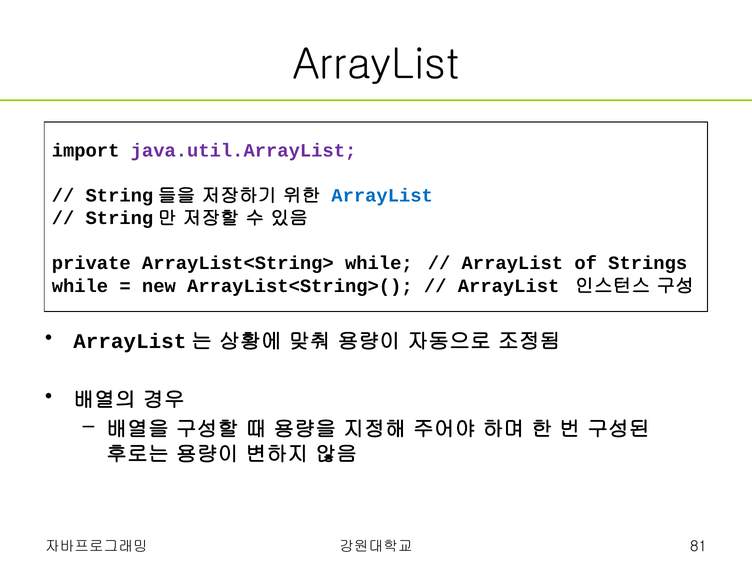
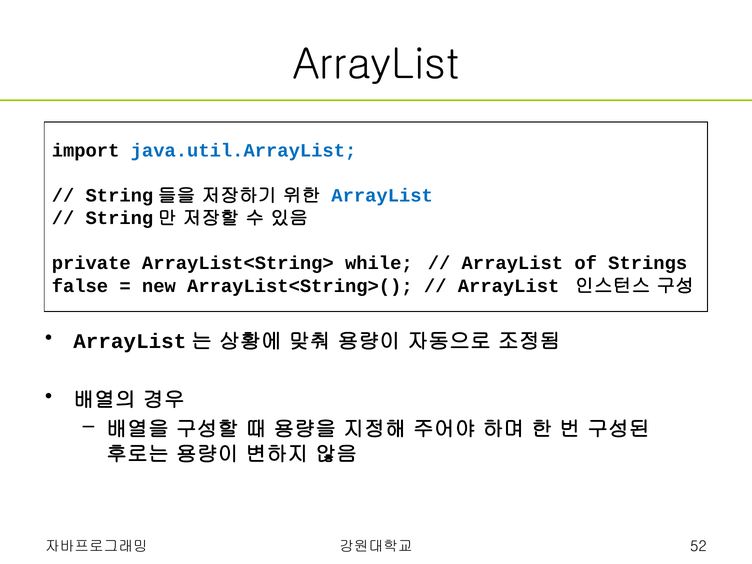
java.util.ArrayList colour: purple -> blue (244, 150)
while: while -> false (80, 286)
81: 81 -> 52 (698, 546)
